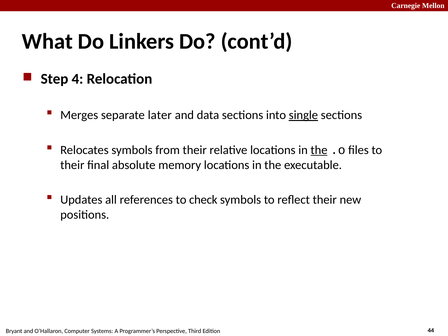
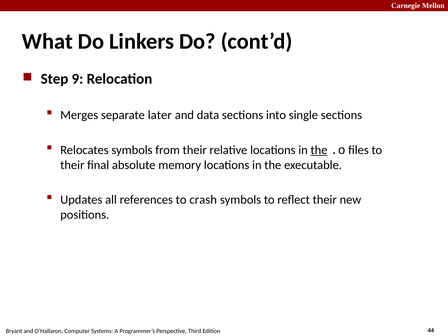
4: 4 -> 9 (77, 79)
single underline: present -> none (303, 115)
check: check -> crash (203, 200)
